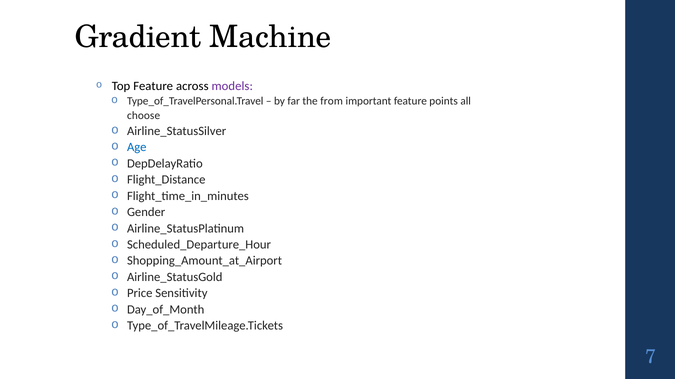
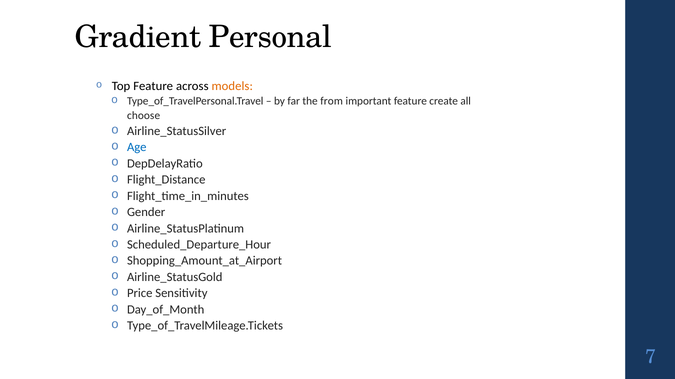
Machine: Machine -> Personal (270, 37)
models colour: purple -> orange (232, 86)
points: points -> create (444, 101)
